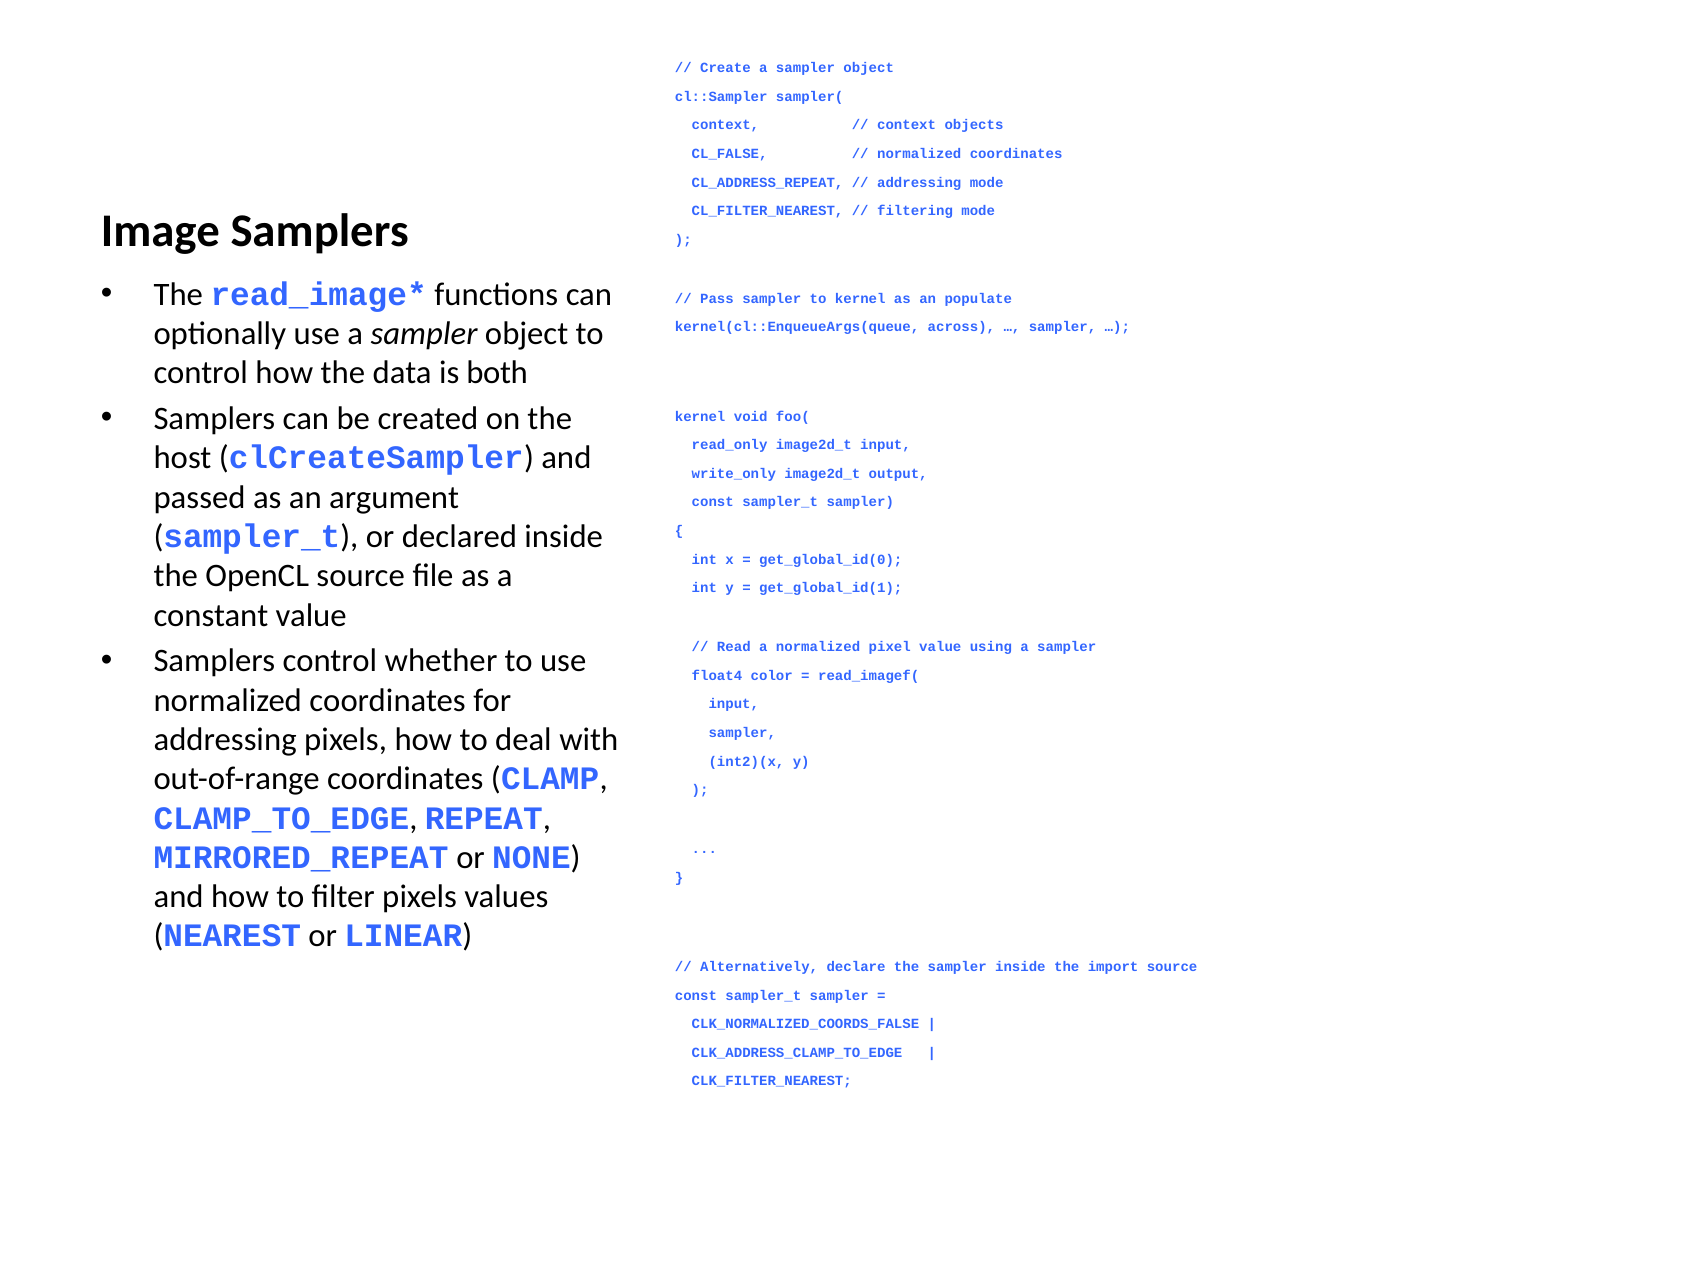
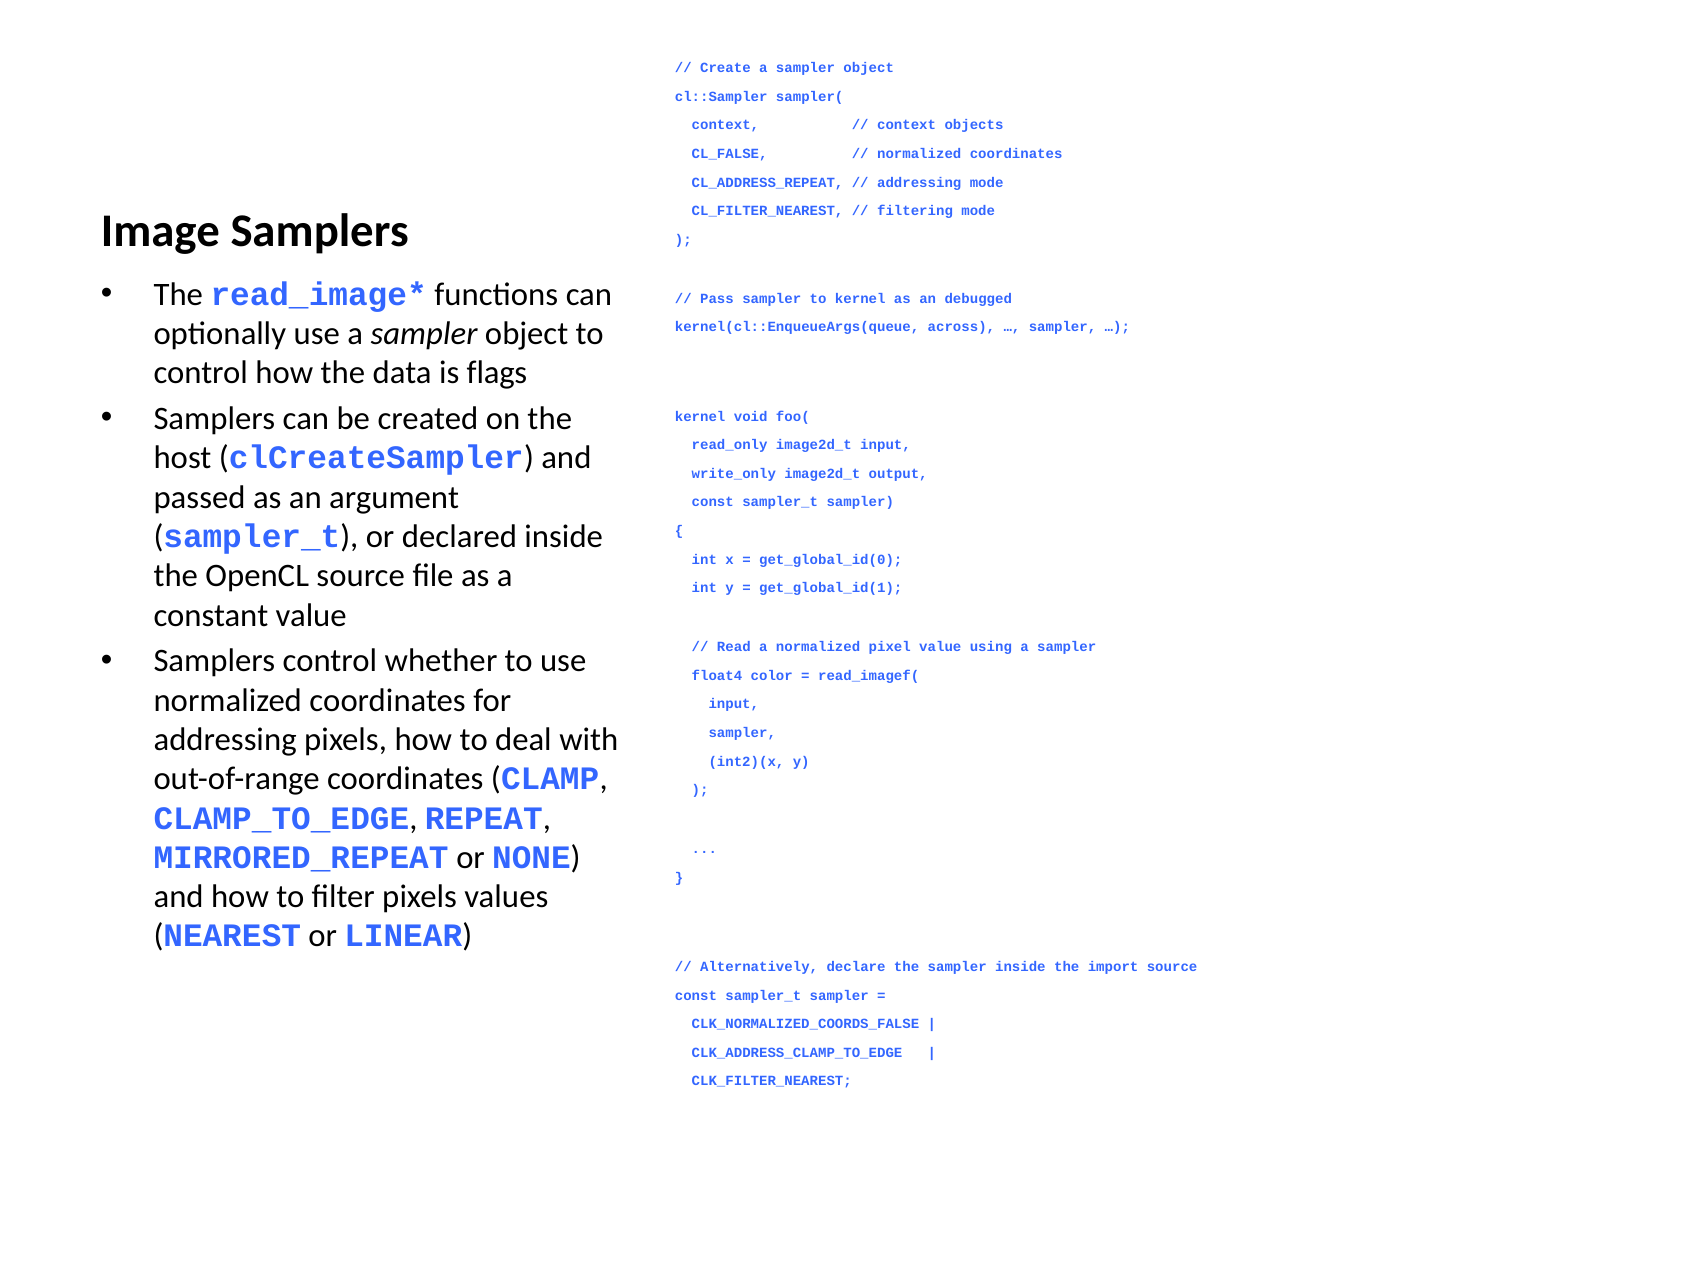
populate: populate -> debugged (978, 299)
both: both -> flags (497, 373)
